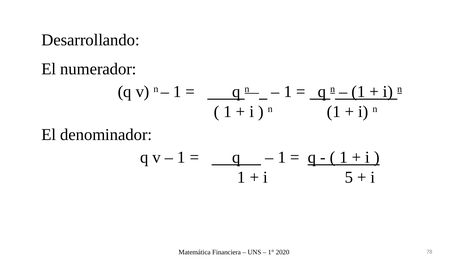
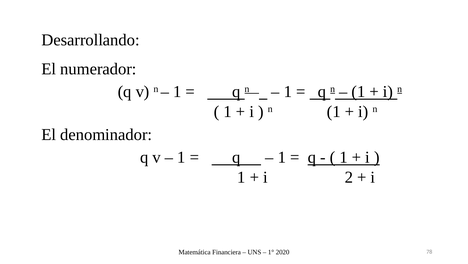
5: 5 -> 2 (349, 177)
